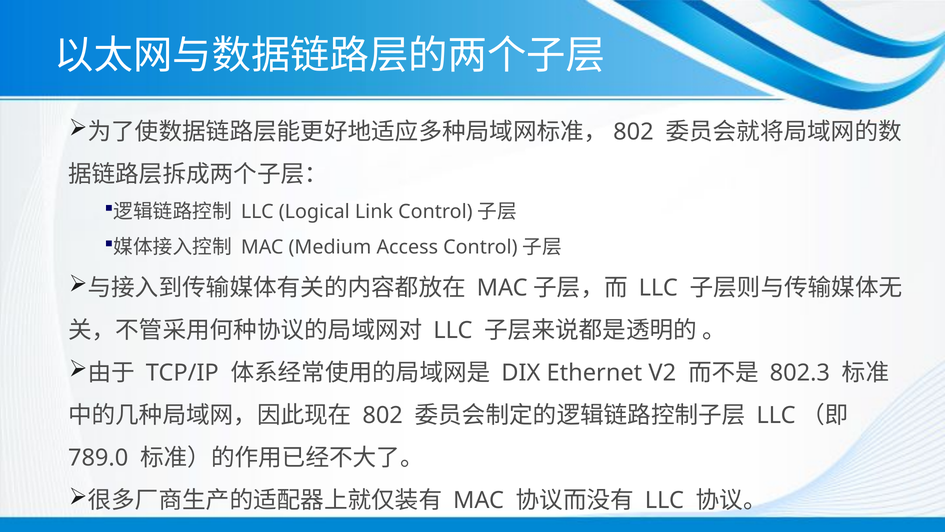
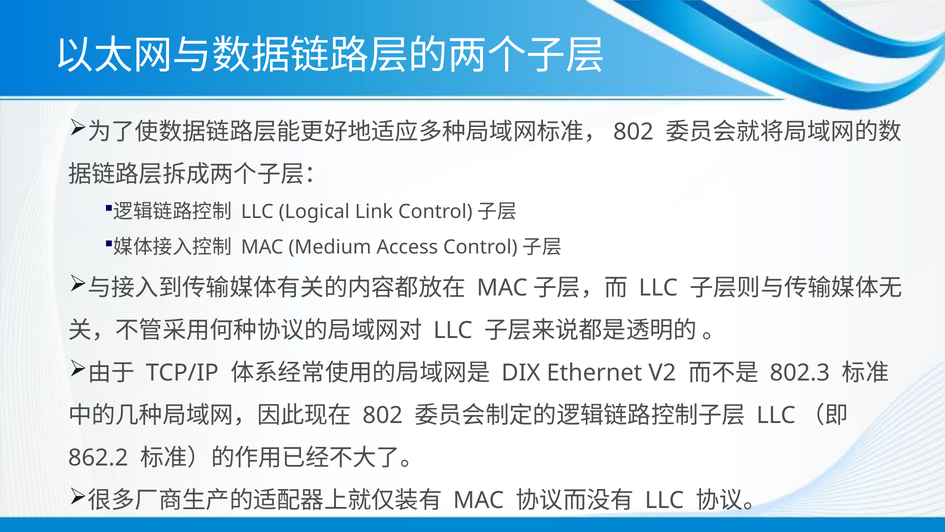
789.0: 789.0 -> 862.2 (98, 458)
